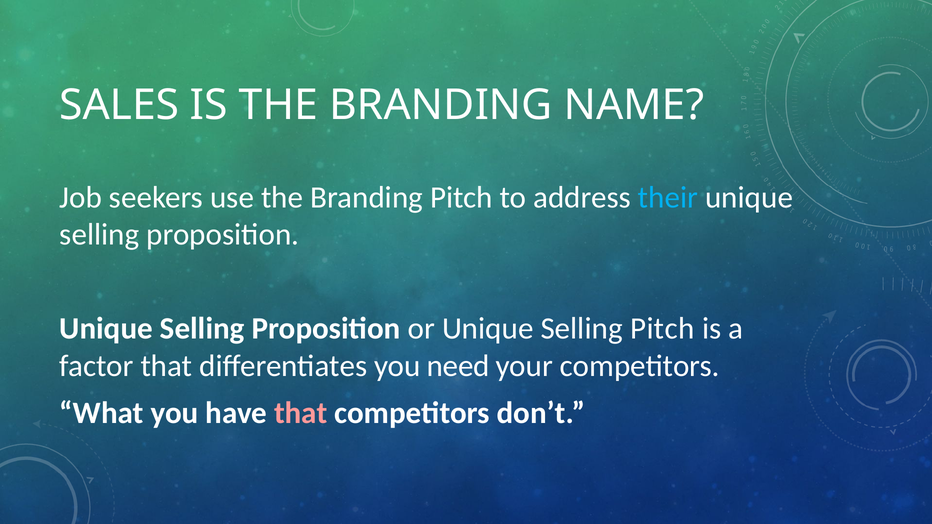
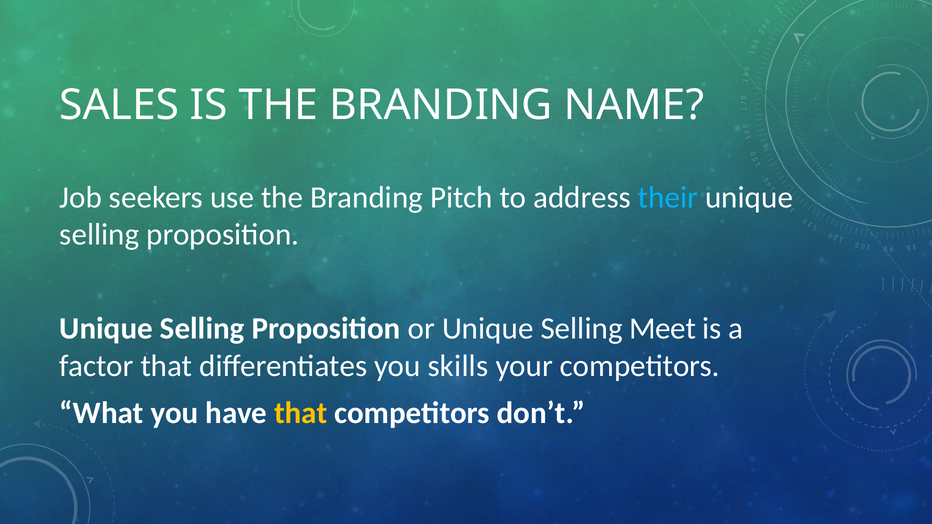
Selling Pitch: Pitch -> Meet (663, 329)
need: need -> skills (458, 366)
that colour: pink -> yellow (301, 413)
